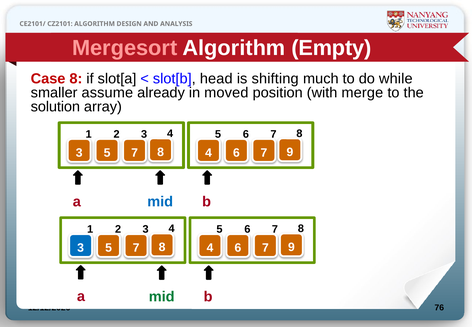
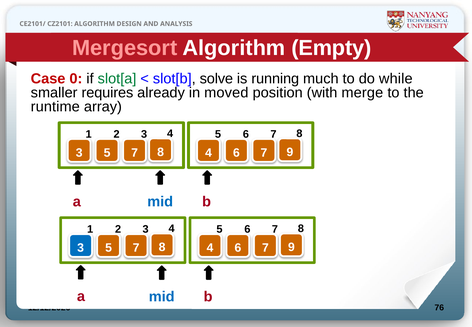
Case 8: 8 -> 0 (76, 79)
slot[a colour: black -> green (117, 79)
head: head -> solve (216, 79)
shifting: shifting -> running (275, 79)
assume: assume -> requires (107, 93)
solution: solution -> runtime (55, 107)
mid colour: green -> blue (162, 297)
